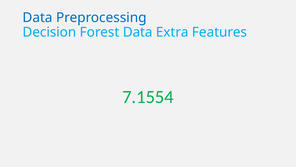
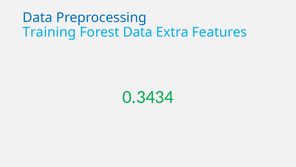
Decision: Decision -> Training (49, 32)
7.1554: 7.1554 -> 0.3434 (148, 97)
